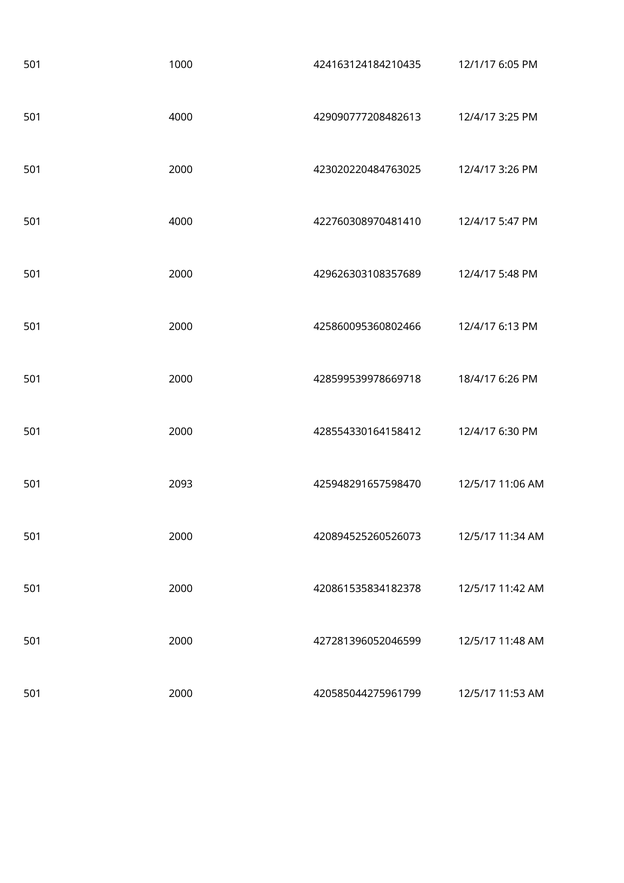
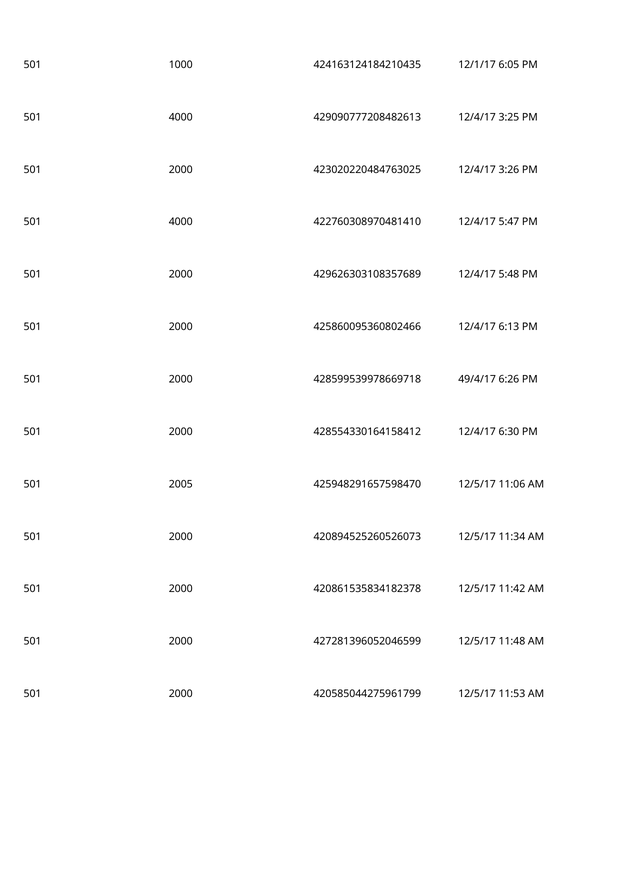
18/4/17: 18/4/17 -> 49/4/17 (477, 379)
2093: 2093 -> 2005 (181, 484)
